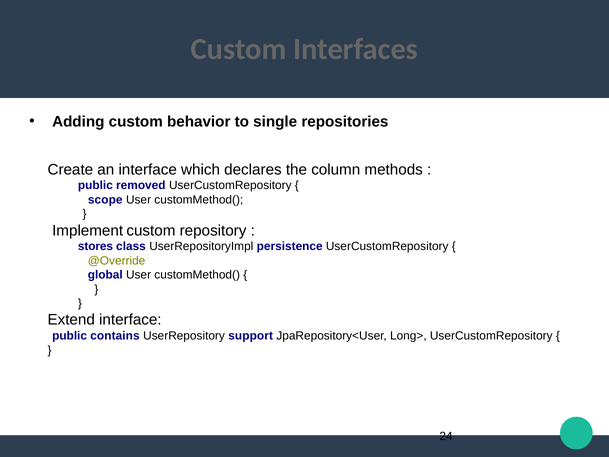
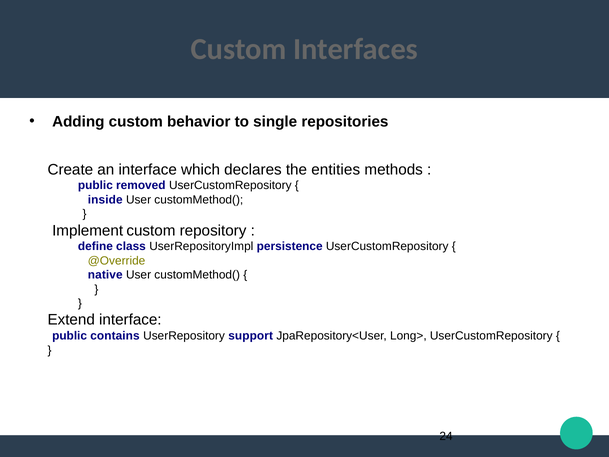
column: column -> entities (336, 169)
scope: scope -> inside (105, 200)
stores: stores -> define (95, 246)
global: global -> native (105, 275)
